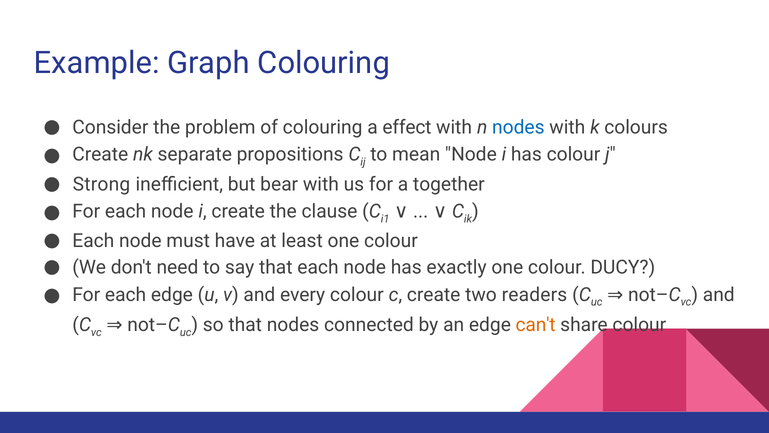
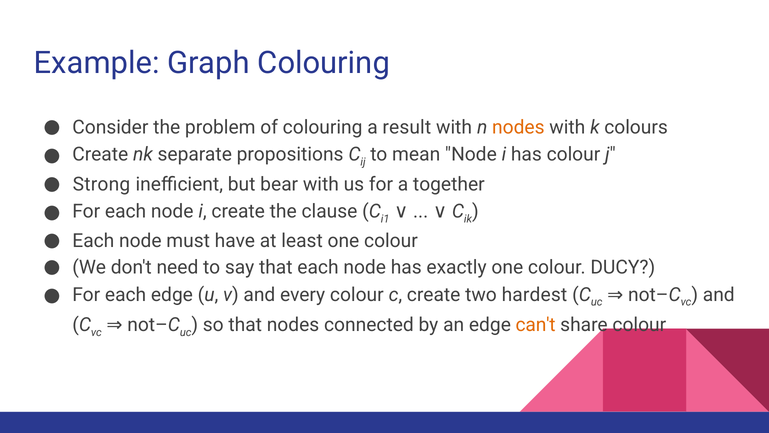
effect: effect -> result (407, 127)
nodes colour: blue -> orange (518, 127)
readers: readers -> hardest (534, 294)
